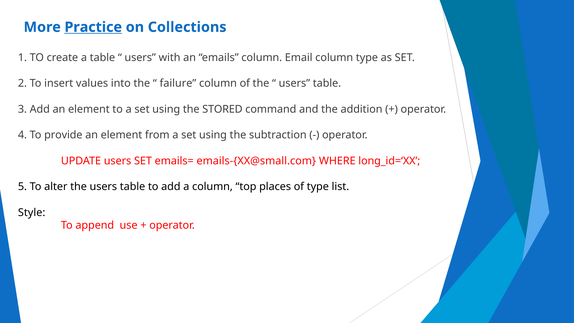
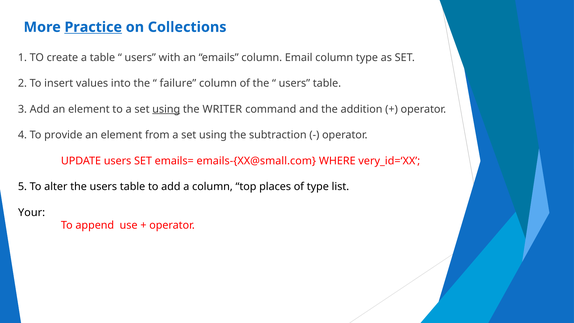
using underline: none -> present (166, 109)
STORED: STORED -> WRITER (222, 109)
long_id=‘XX: long_id=‘XX -> very_id=‘XX (389, 161)
Style: Style -> Your (32, 212)
